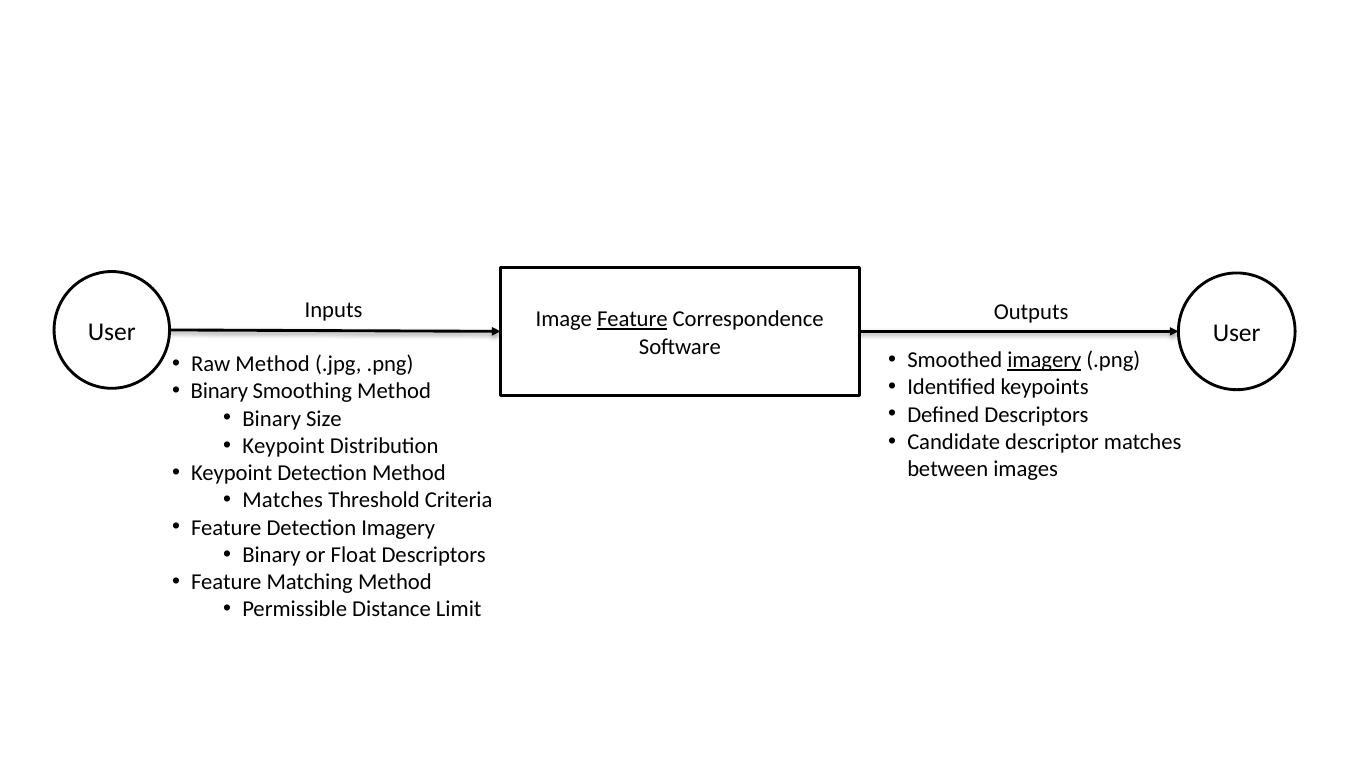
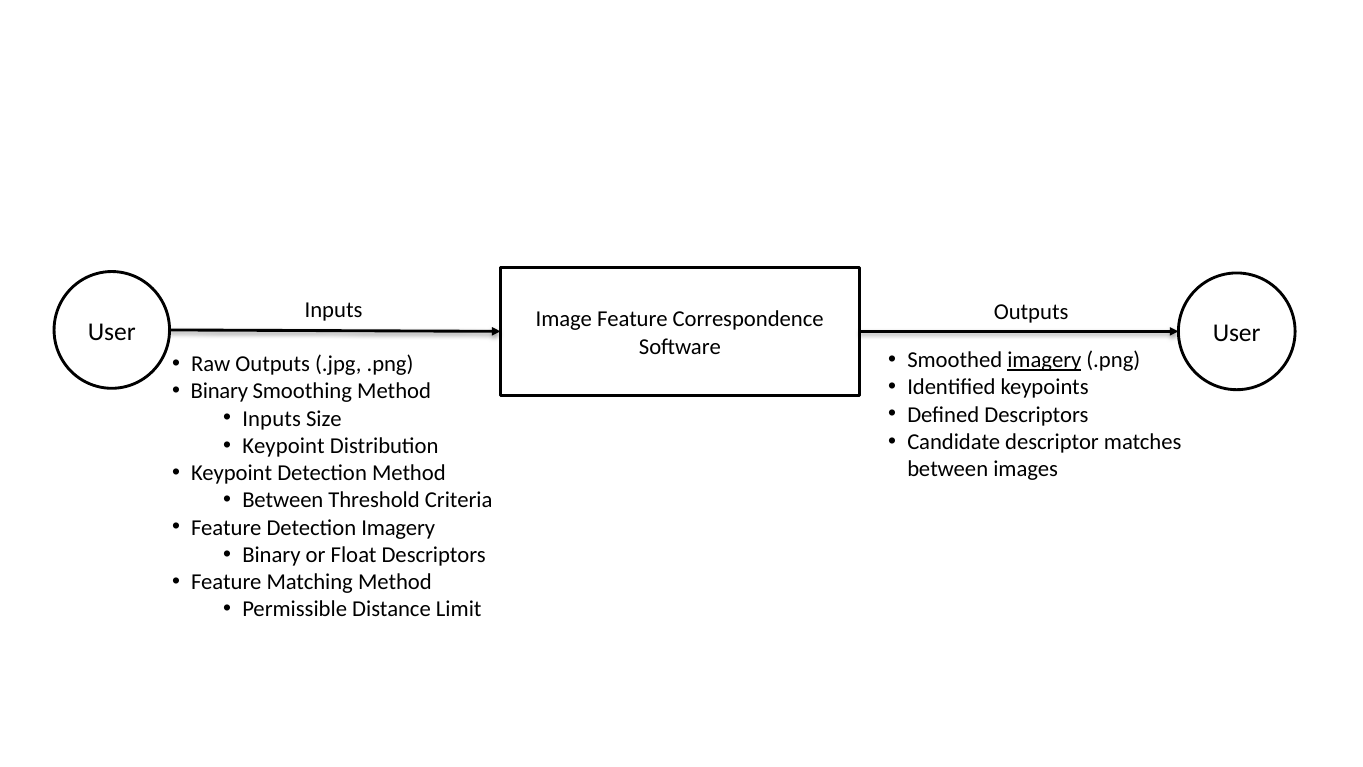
Feature underline: present -> none (632, 319)
Raw Method: Method -> Outputs (273, 364)
Binary: Binary -> Inputs (272, 419)
Matches: Matches -> Between (283, 500)
